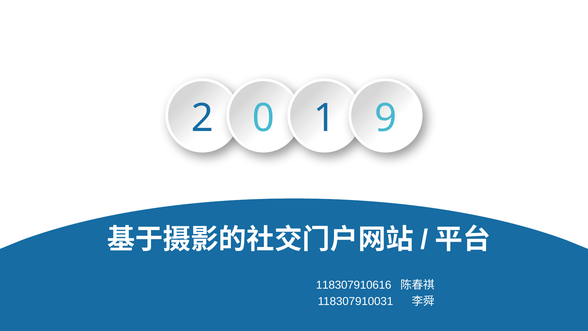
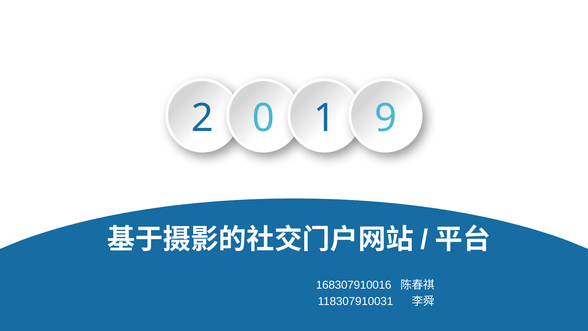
118307910616: 118307910616 -> 168307910016 (354, 285)
